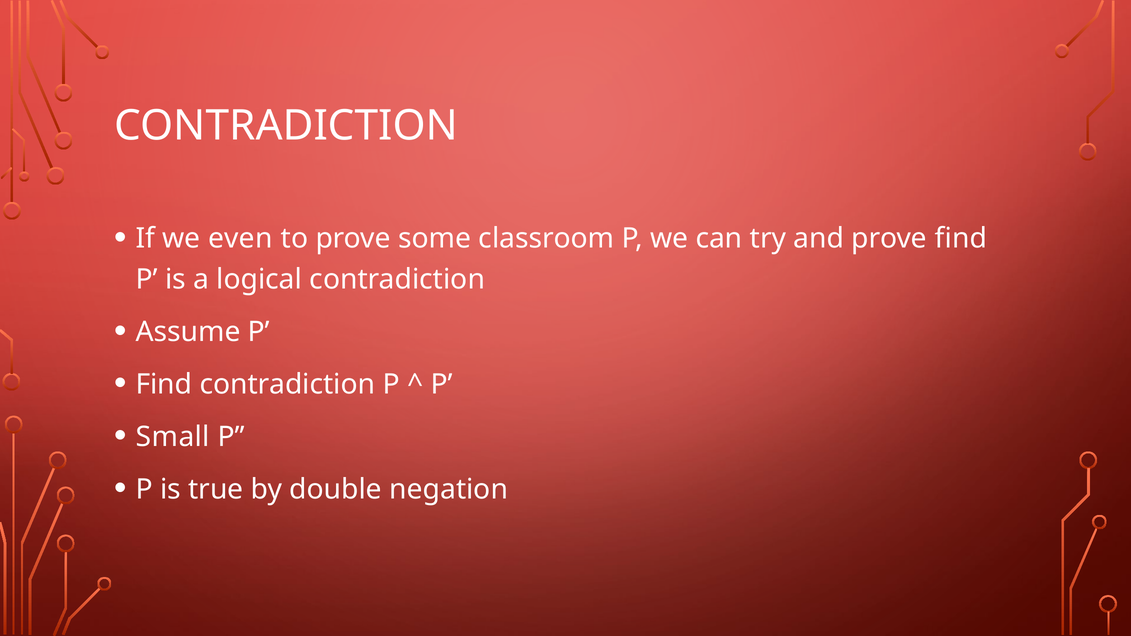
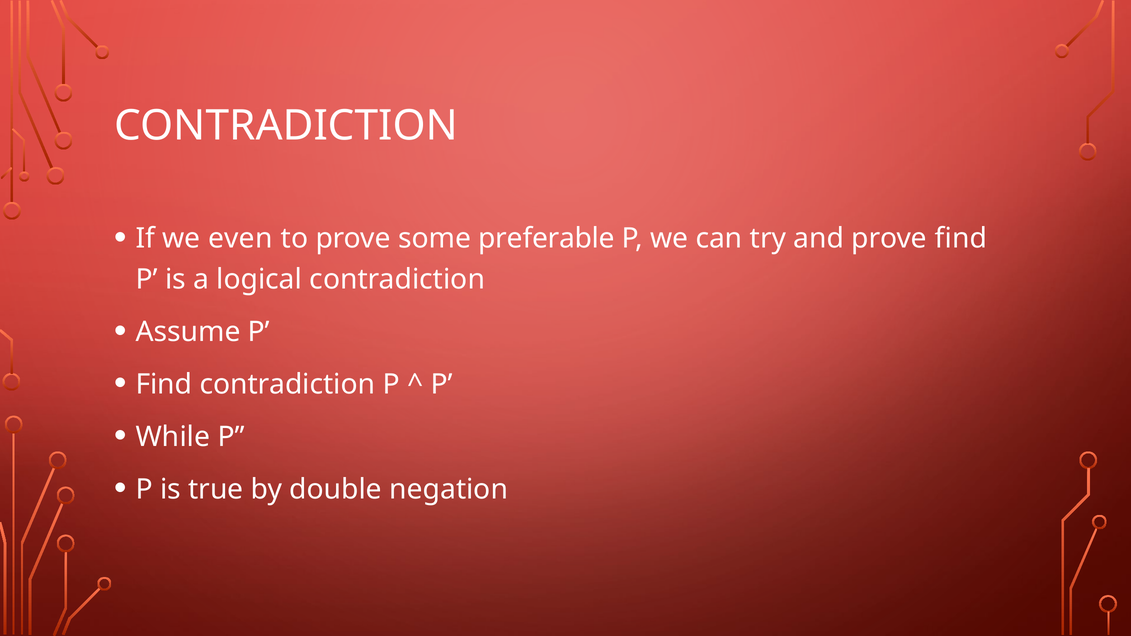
classroom: classroom -> preferable (547, 239)
Small: Small -> While (173, 437)
